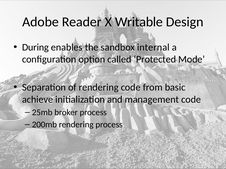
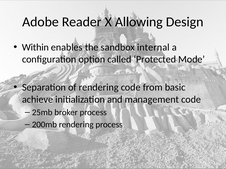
Writable: Writable -> Allowing (139, 22)
During: During -> Within (35, 47)
